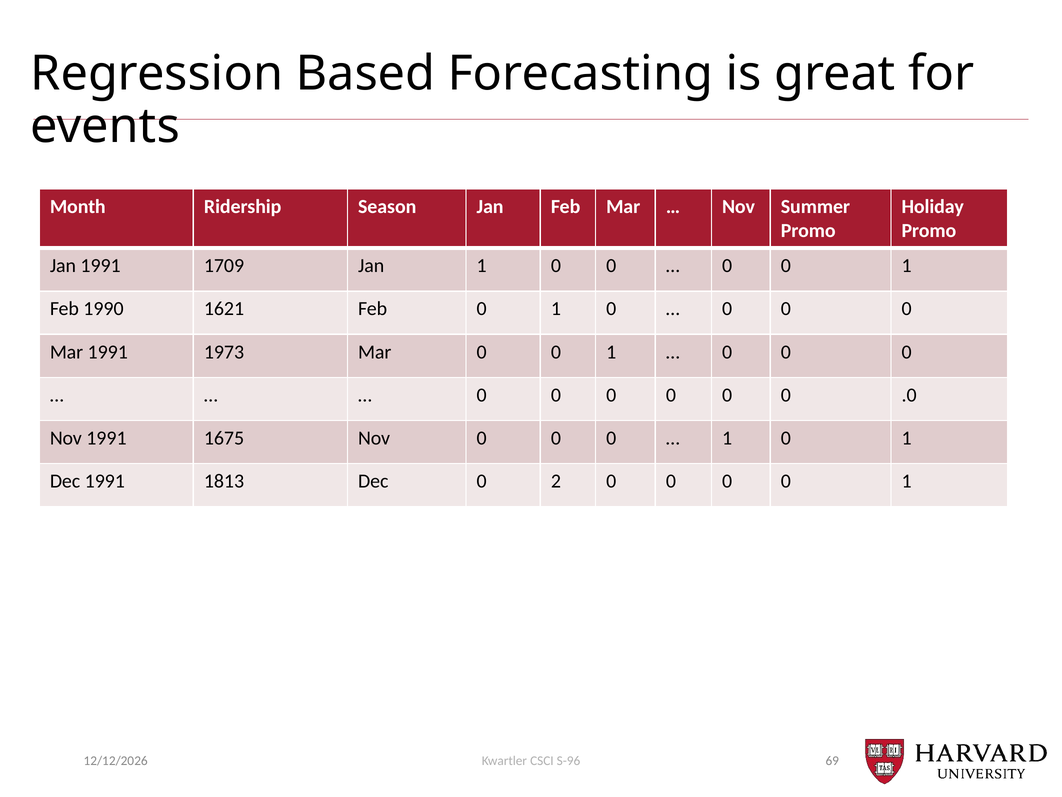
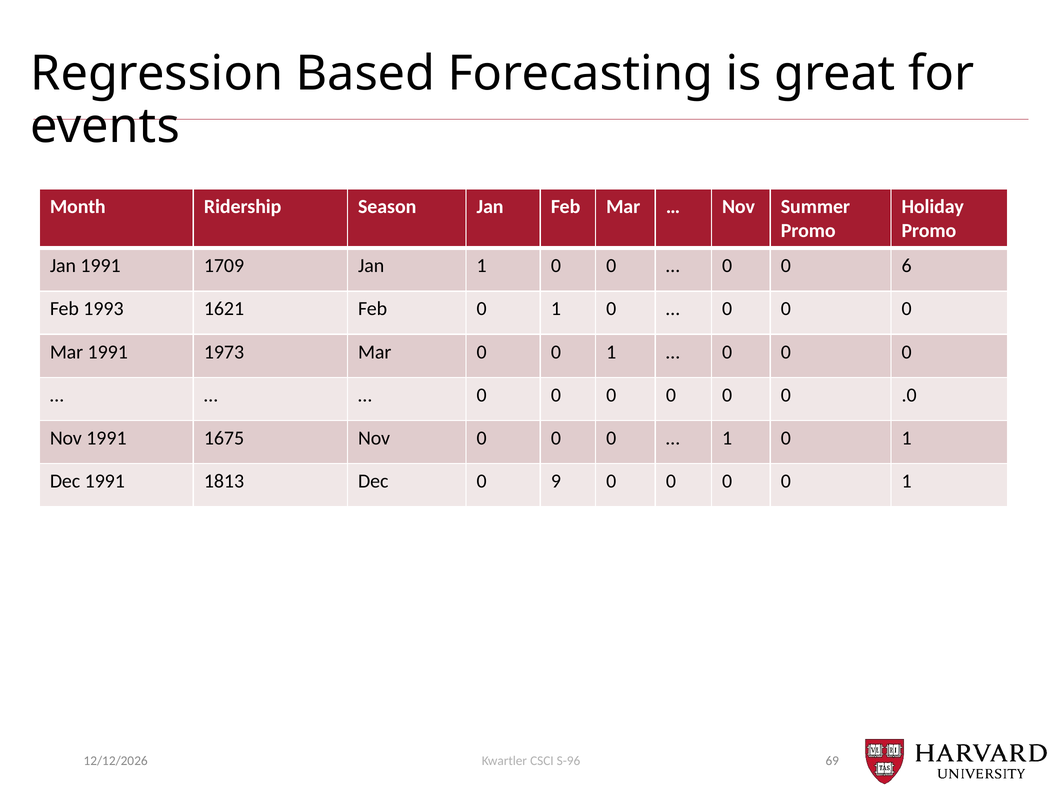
1: 1 -> 6 (907, 266)
1990: 1990 -> 1993 (103, 309)
2: 2 -> 9 (556, 481)
